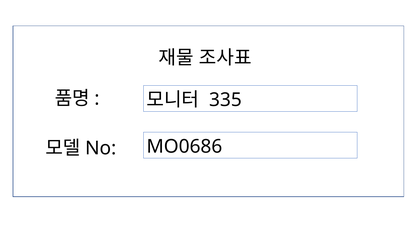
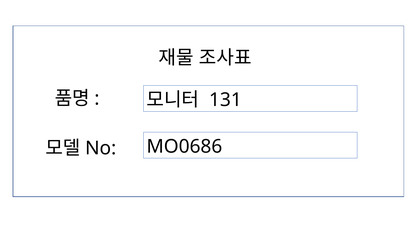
335: 335 -> 131 (225, 100)
